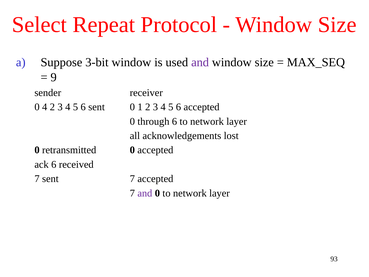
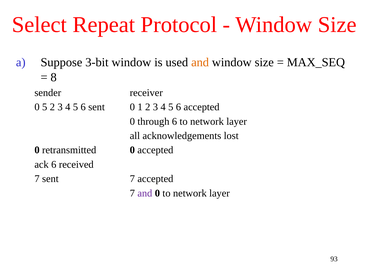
and colour: purple -> orange (200, 62)
9: 9 -> 8 (54, 77)
0 4: 4 -> 5 (45, 107)
